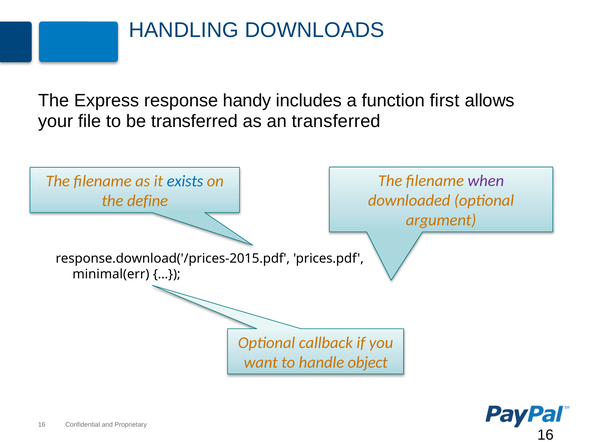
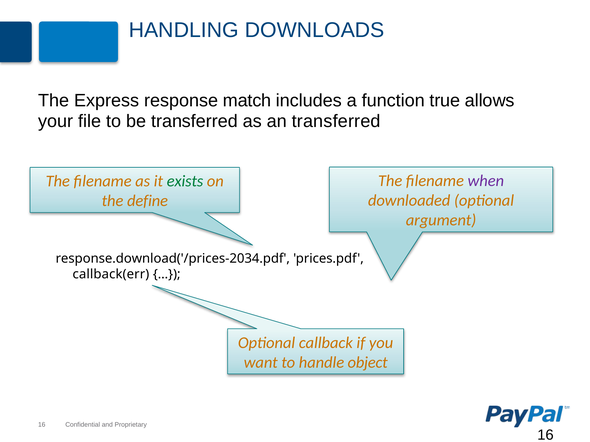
handy: handy -> match (247, 101)
first: first -> true (445, 101)
exists colour: blue -> green (185, 181)
response.download('/prices-2015.pdf: response.download('/prices-2015.pdf -> response.download('/prices-2034.pdf (173, 259)
minimal(err: minimal(err -> callback(err (111, 274)
